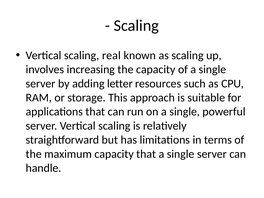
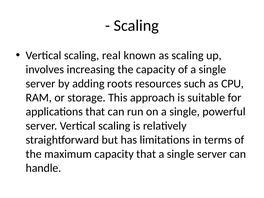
letter: letter -> roots (120, 84)
